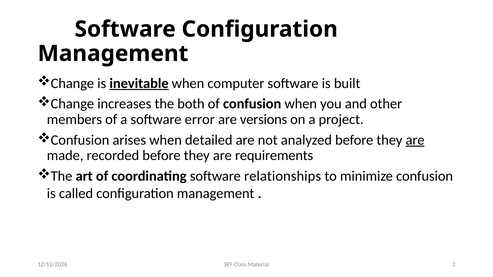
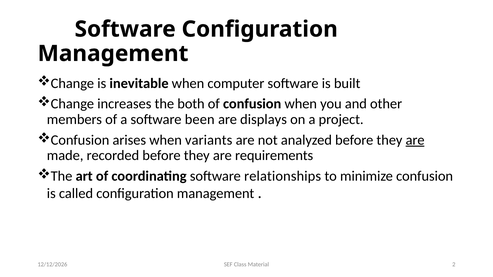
inevitable underline: present -> none (139, 83)
error: error -> been (200, 120)
versions: versions -> displays (264, 120)
detailed: detailed -> variants (209, 140)
